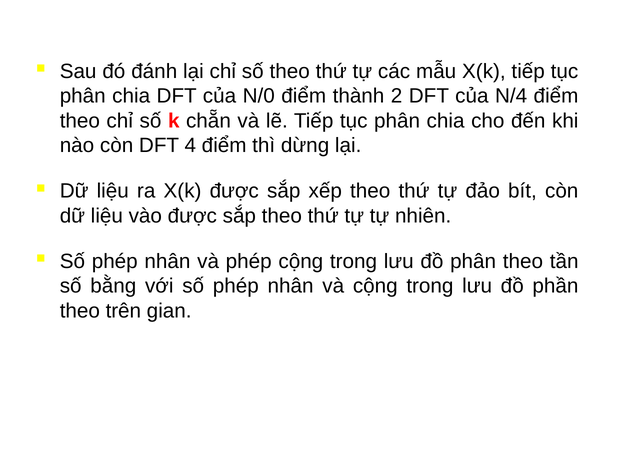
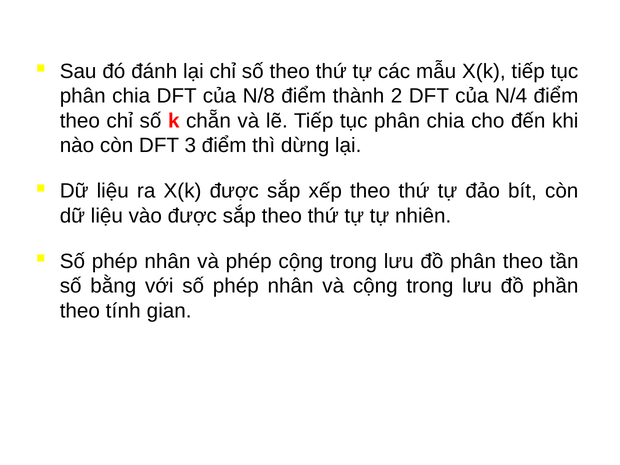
N/0: N/0 -> N/8 (259, 96)
4: 4 -> 3 (190, 146)
trên: trên -> tính (123, 311)
